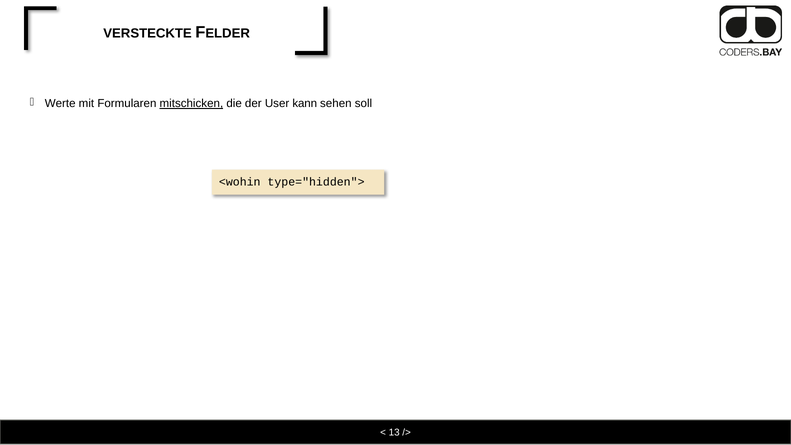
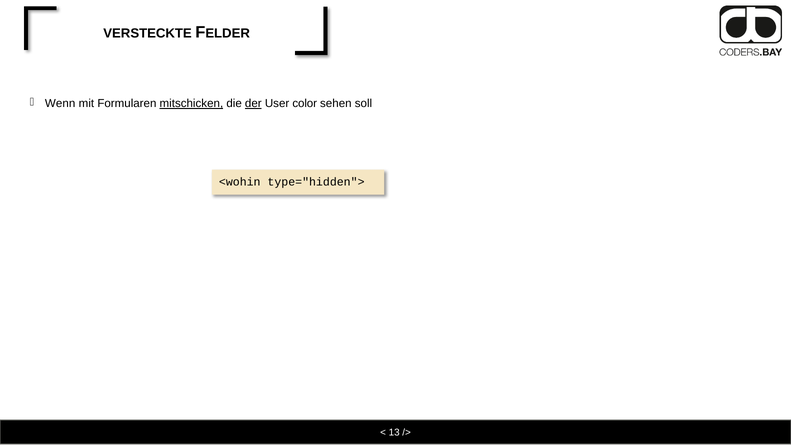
Werte: Werte -> Wenn (60, 104)
der underline: none -> present (253, 104)
kann: kann -> color (305, 104)
